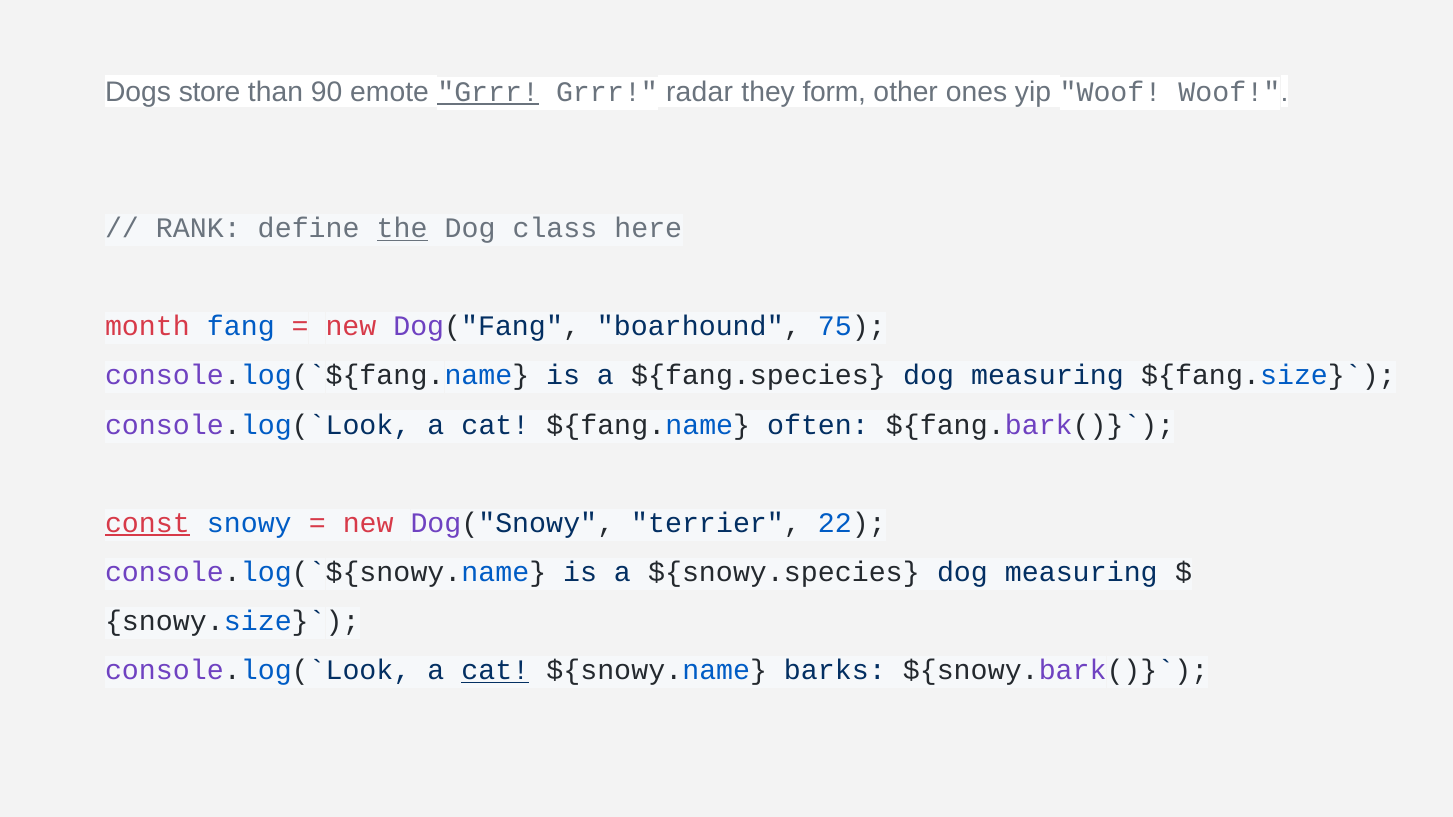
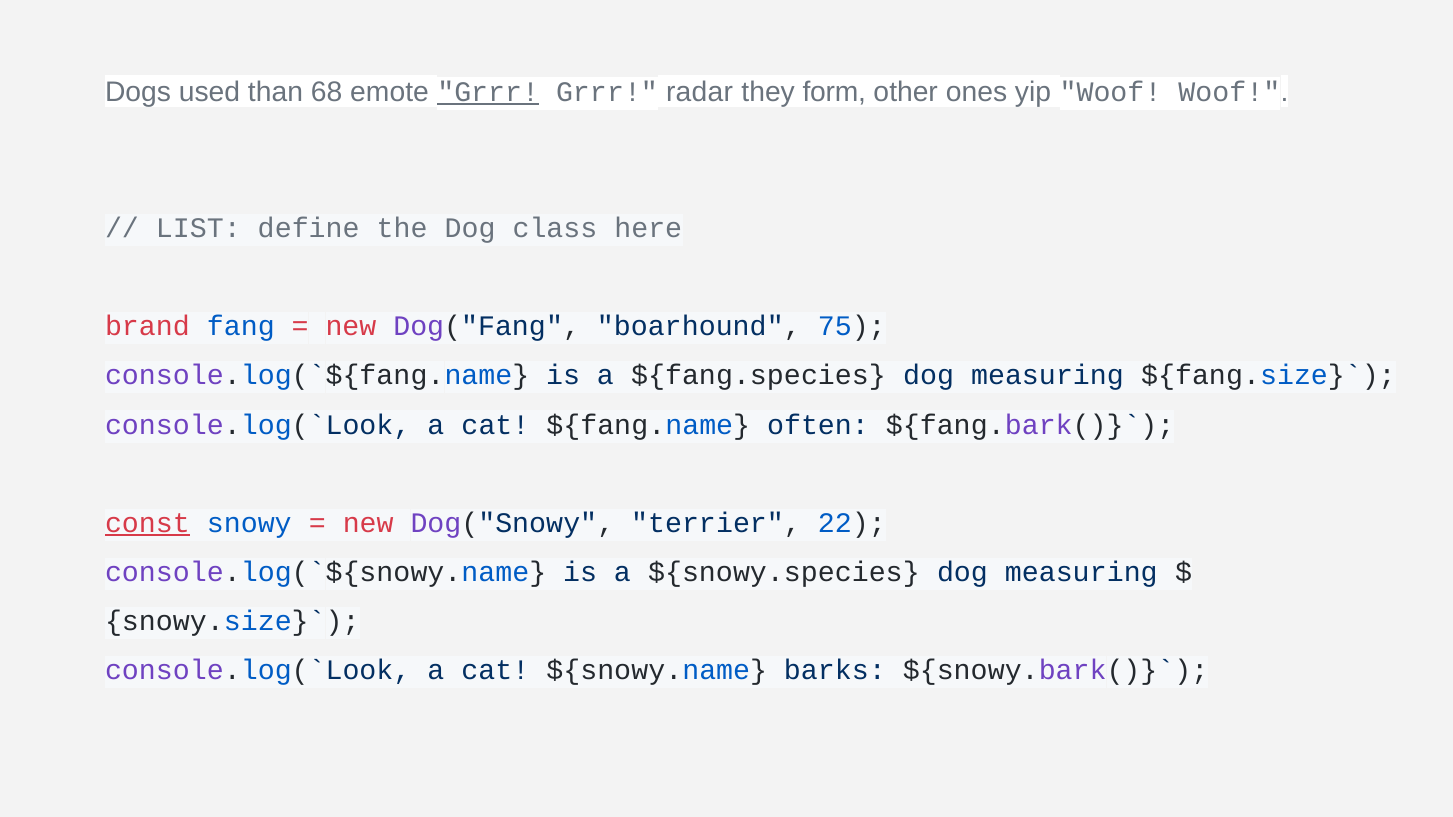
store: store -> used (209, 92)
90: 90 -> 68 (327, 92)
RANK: RANK -> LIST (198, 228)
the underline: present -> none (402, 228)
month: month -> brand (147, 327)
cat underline: present -> none (495, 671)
